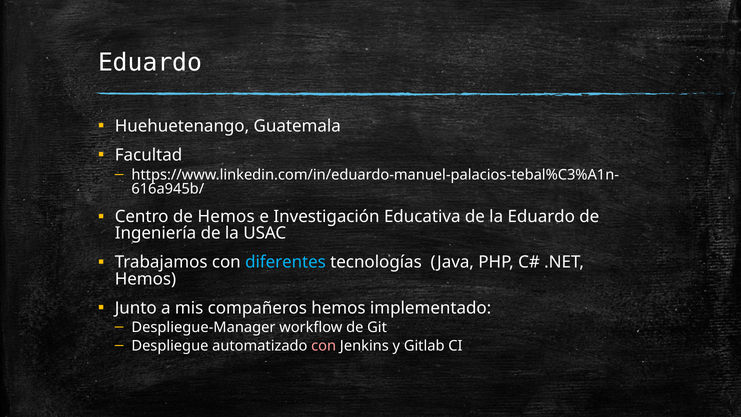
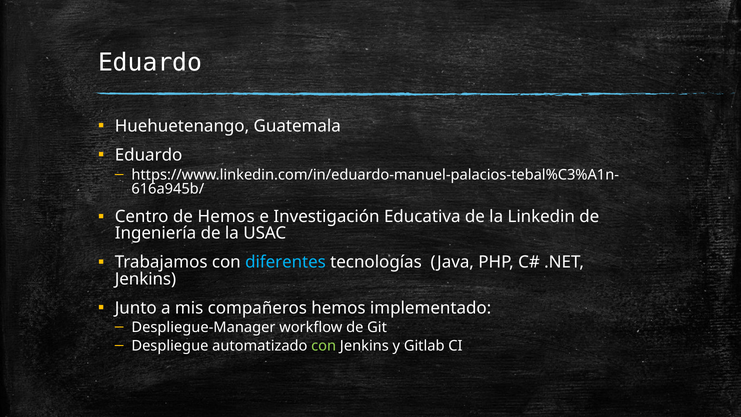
Facultad: Facultad -> Eduardo (149, 155)
la Eduardo: Eduardo -> Linkedin (541, 217)
Hemos: Hemos -> Jenkins (145, 279)
con colour: pink -> light green (324, 346)
